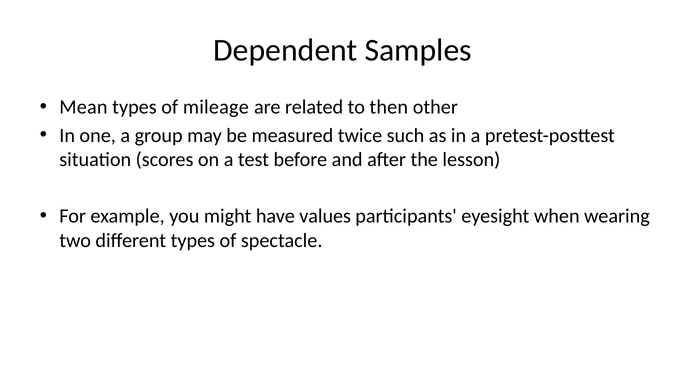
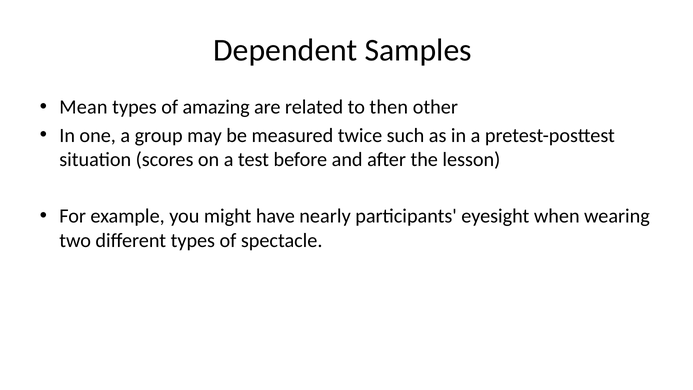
mileage: mileage -> amazing (216, 107)
values: values -> nearly (325, 216)
